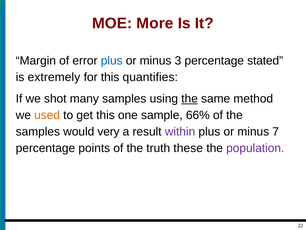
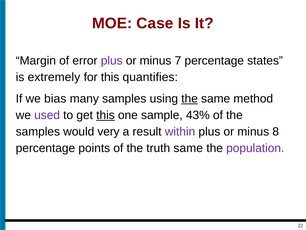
More: More -> Case (155, 23)
plus colour: blue -> purple (112, 61)
3: 3 -> 7 (178, 61)
stated: stated -> states (265, 61)
shot: shot -> bias (55, 98)
used colour: orange -> purple (47, 115)
this underline: none -> present (105, 115)
66%: 66% -> 43% (198, 115)
7: 7 -> 8 (276, 131)
truth these: these -> same (188, 148)
